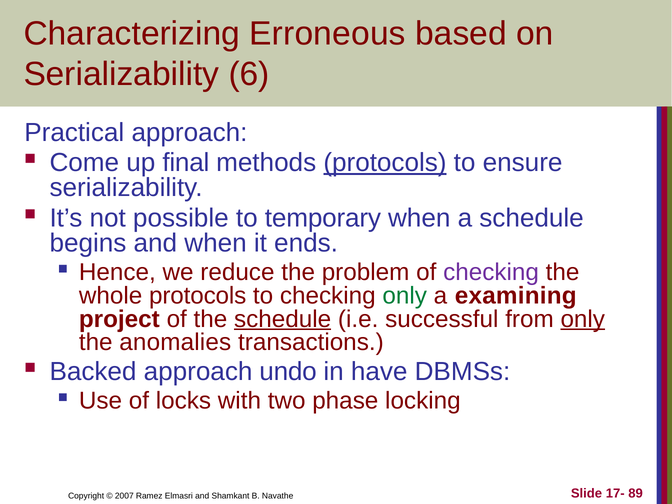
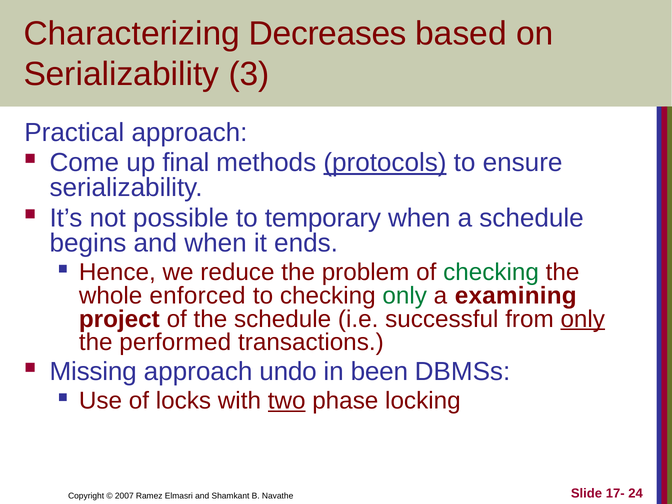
Erroneous: Erroneous -> Decreases (328, 34)
6: 6 -> 3 (249, 74)
checking colour: purple -> green (491, 272)
whole protocols: protocols -> enforced (198, 296)
schedule underline: present -> none (283, 319)
anomalies: anomalies -> performed (175, 342)
Backed: Backed -> Missing (93, 372)
have: have -> been (379, 372)
two underline: none -> present (287, 401)
89: 89 -> 24 (636, 494)
